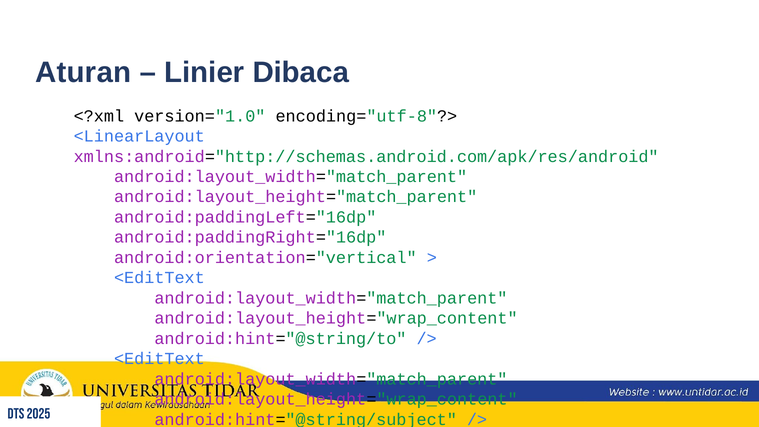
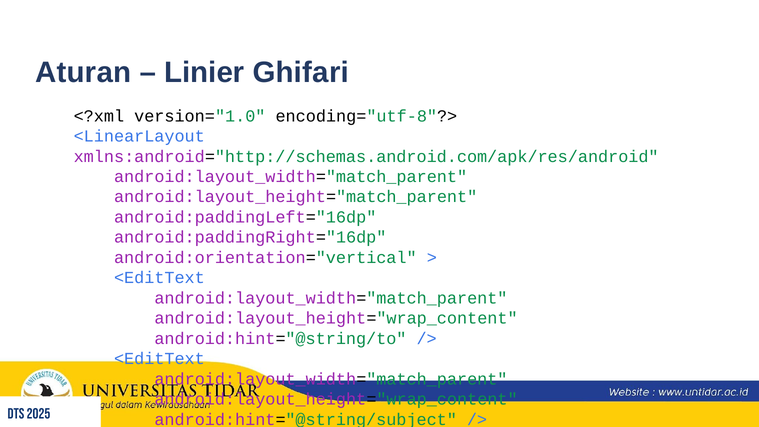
Dibaca: Dibaca -> Ghifari (301, 72)
